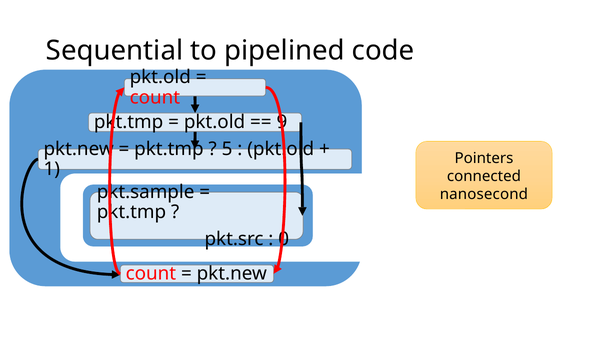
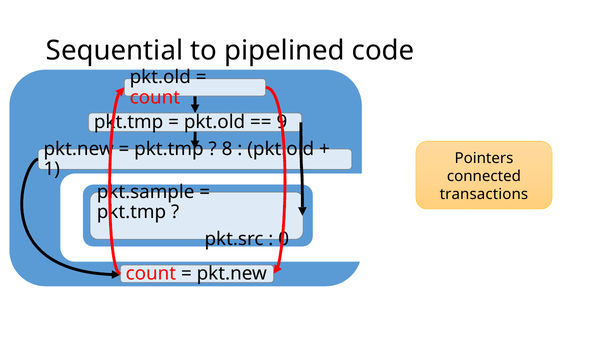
5: 5 -> 8 (227, 149)
nanosecond: nanosecond -> transactions (484, 194)
